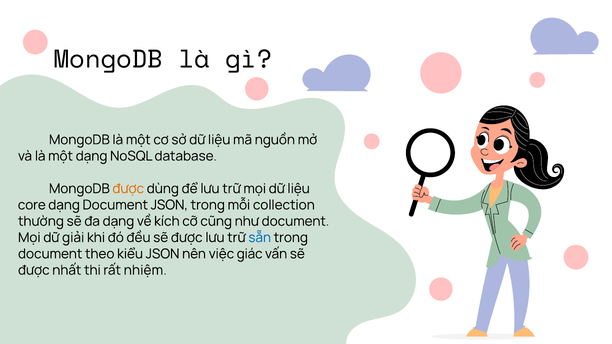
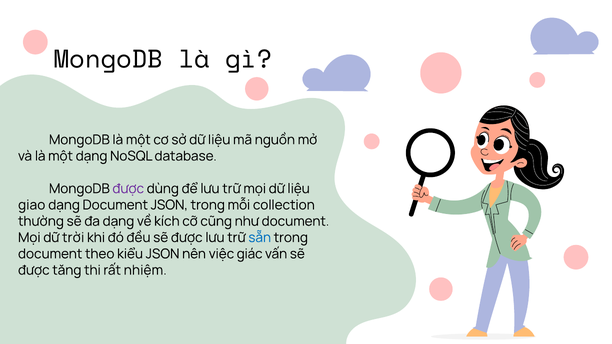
được colour: orange -> purple (128, 189)
core: core -> giao (32, 205)
giải: giải -> trời (73, 238)
nhất: nhất -> tăng (67, 270)
